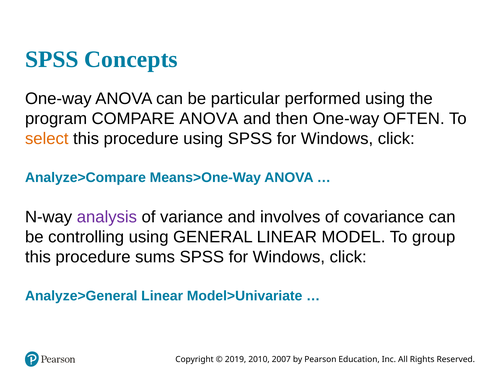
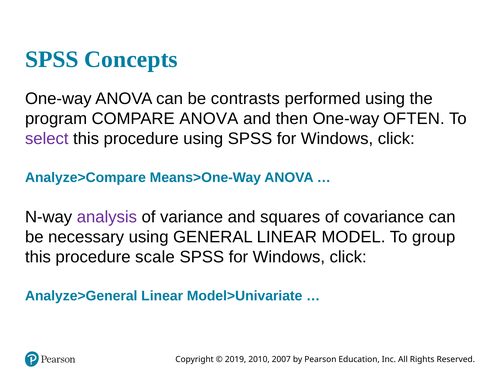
particular: particular -> contrasts (245, 99)
select colour: orange -> purple (47, 139)
involves: involves -> squares (290, 217)
controlling: controlling -> necessary (86, 237)
sums: sums -> scale (155, 257)
